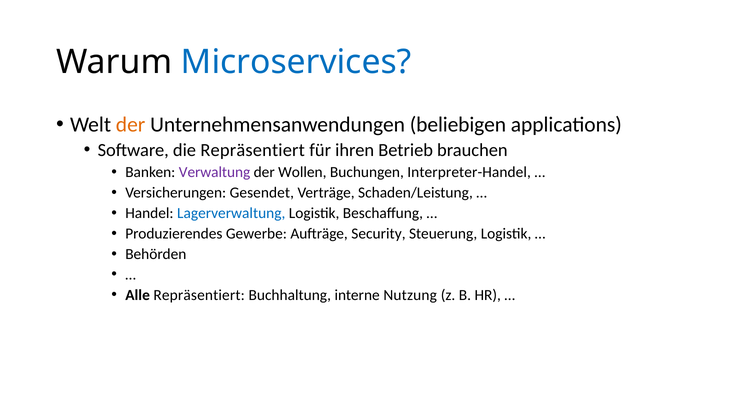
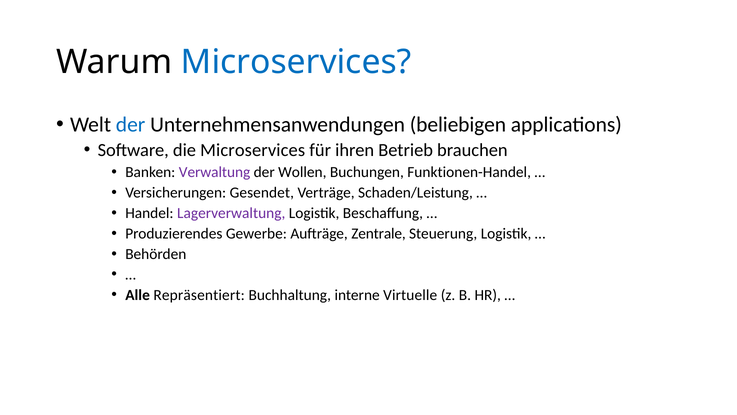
der colour: orange -> blue (131, 125)
die Repräsentiert: Repräsentiert -> Microservices (253, 150)
Interpreter-Handel: Interpreter-Handel -> Funktionen-Handel (469, 172)
Lagerverwaltung colour: blue -> purple (231, 213)
Security: Security -> Zentrale (379, 233)
Nutzung: Nutzung -> Virtuelle (410, 295)
